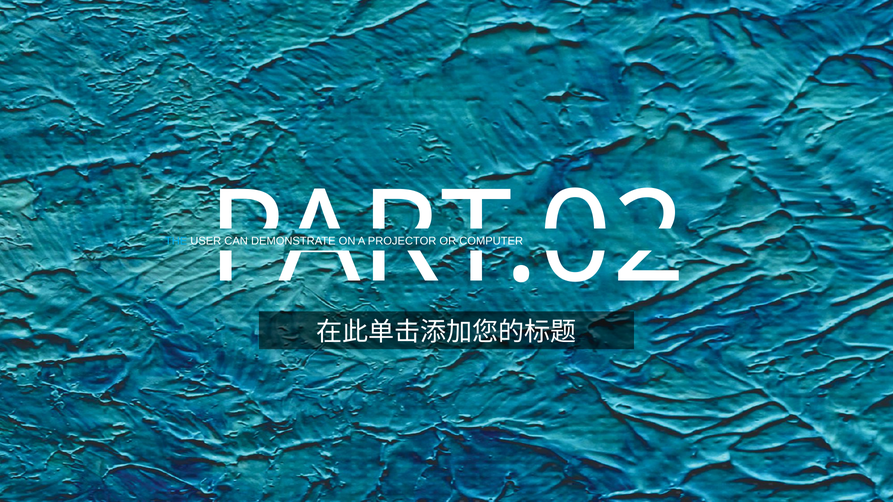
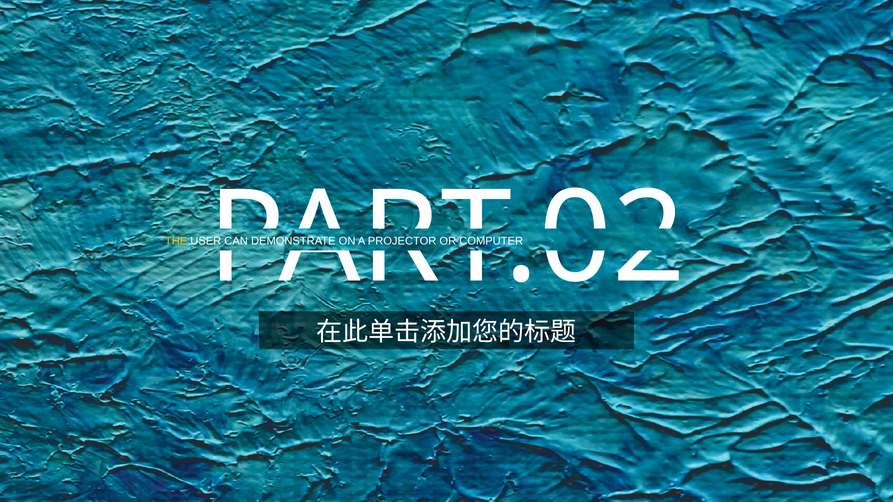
THE colour: light blue -> yellow (176, 241)
